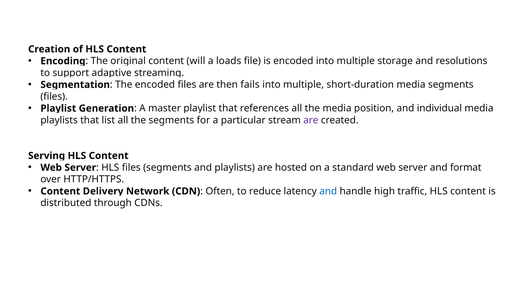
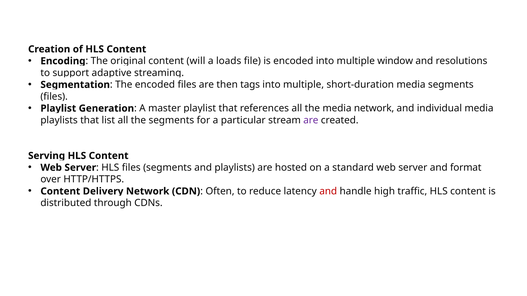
storage: storage -> window (395, 61)
fails: fails -> tags (250, 85)
position: position -> network (374, 109)
and colour: blue -> red (328, 192)
